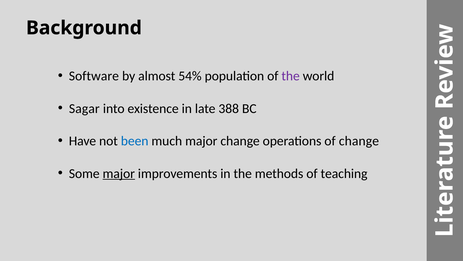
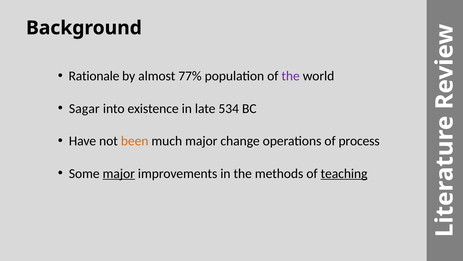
Software: Software -> Rationale (94, 76)
54%: 54% -> 77% (190, 76)
388: 388 -> 534 (229, 108)
been colour: blue -> orange (135, 141)
of change: change -> process (359, 141)
teaching underline: none -> present (344, 173)
